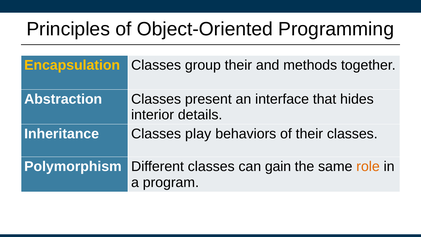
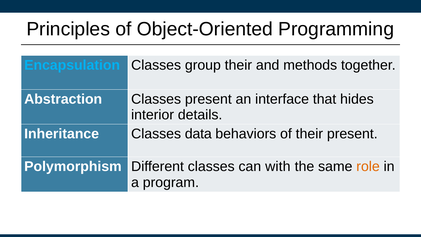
Encapsulation colour: yellow -> light blue (72, 65)
play: play -> data (198, 134)
their classes: classes -> present (352, 134)
gain: gain -> with (278, 167)
